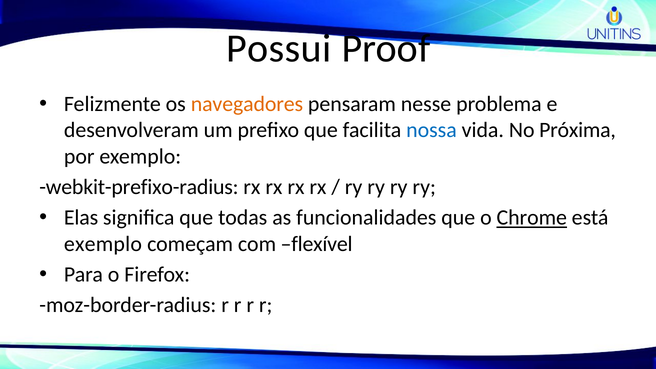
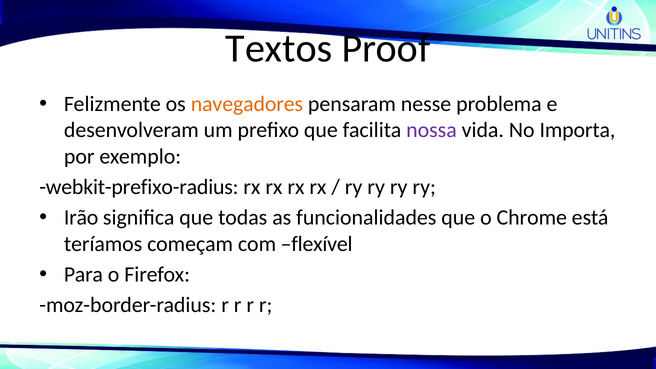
Possui: Possui -> Textos (279, 48)
nossa colour: blue -> purple (431, 130)
Próxima: Próxima -> Importa (577, 130)
Elas: Elas -> Irão (81, 218)
Chrome underline: present -> none (532, 218)
exemplo: exemplo -> teríamos (103, 244)
